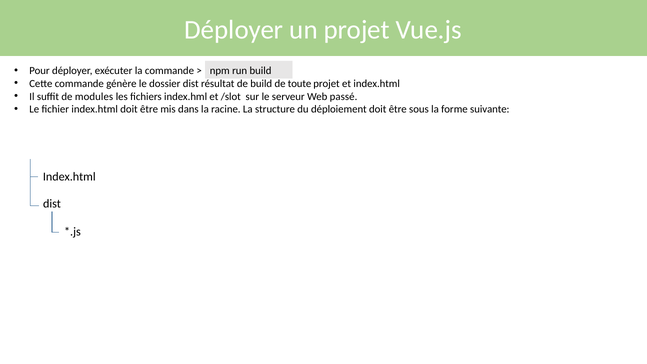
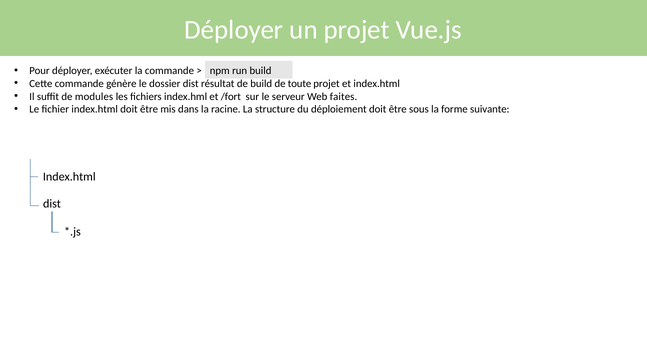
/slot: /slot -> /fort (231, 96)
passé: passé -> faites (344, 96)
